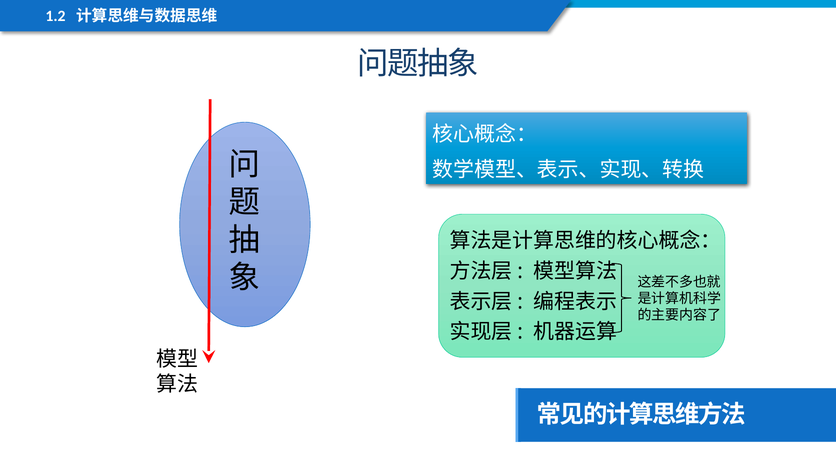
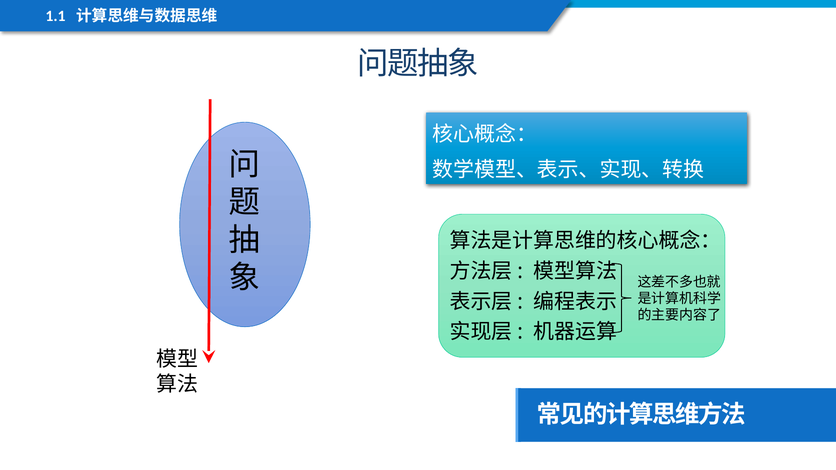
1.2: 1.2 -> 1.1 (55, 16)
